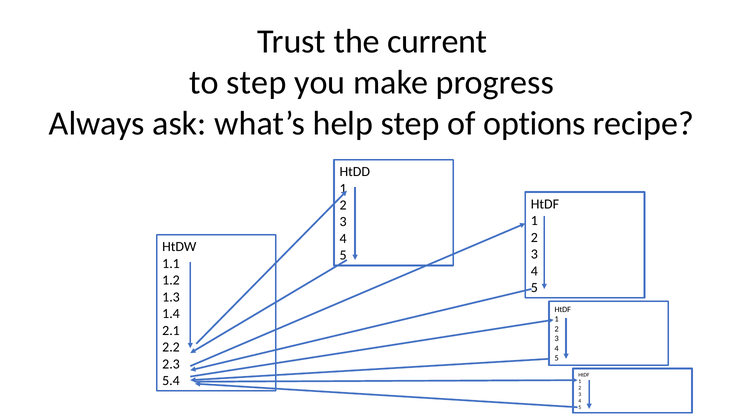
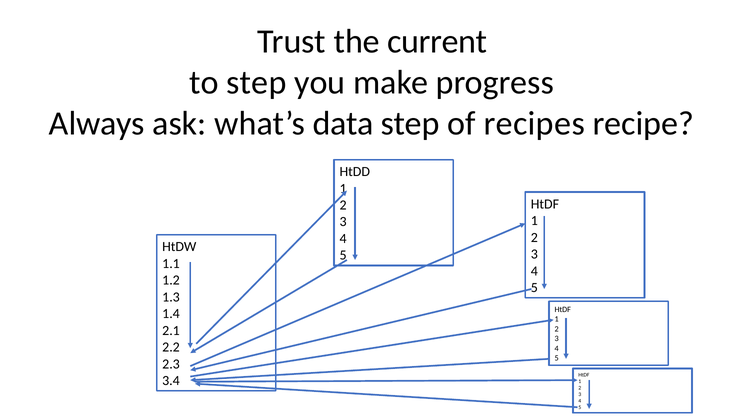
help: help -> data (343, 123)
options: options -> recipes (534, 123)
5.4: 5.4 -> 3.4 (171, 381)
